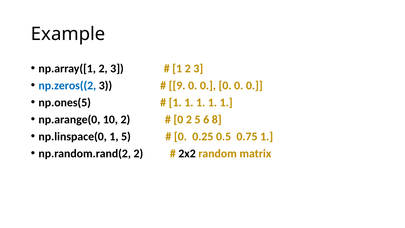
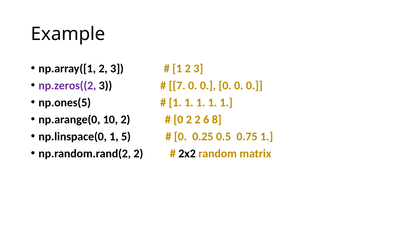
np.zeros((2 colour: blue -> purple (67, 85)
9: 9 -> 7 (177, 85)
2 5: 5 -> 2 (198, 119)
